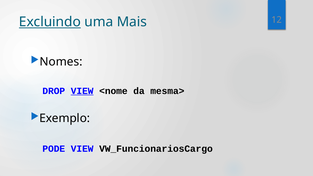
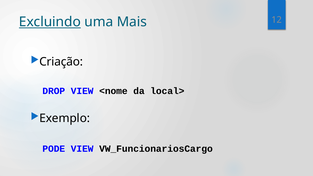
Nomes: Nomes -> Criação (61, 62)
VIEW underline: present -> none (82, 91)
mesma>: mesma> -> local> (167, 91)
